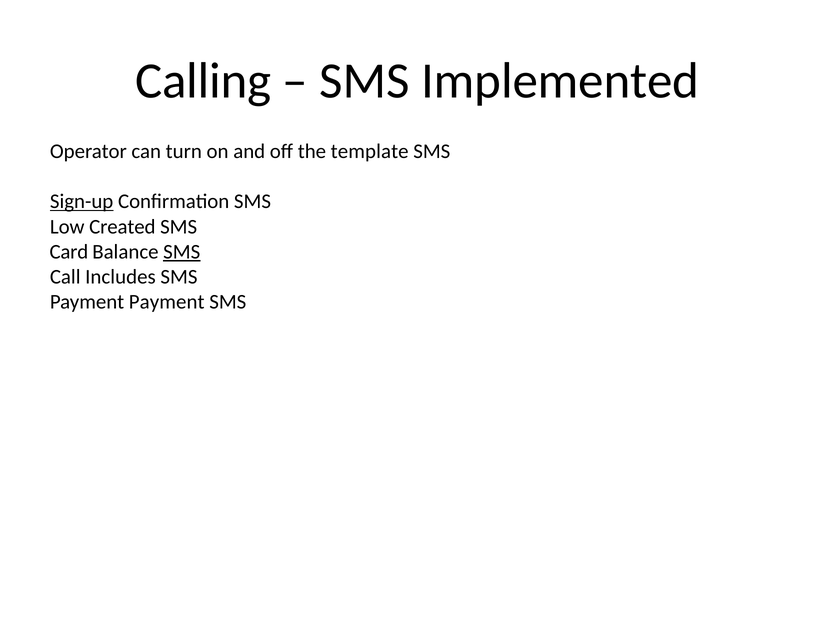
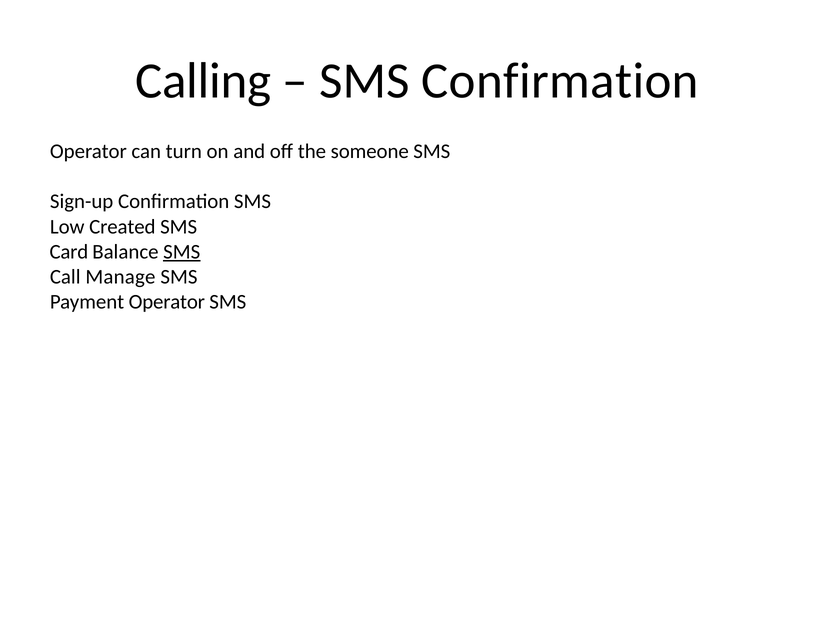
SMS Implemented: Implemented -> Confirmation (560, 81)
template: template -> someone (370, 152)
Sign-up underline: present -> none (82, 202)
Includes: Includes -> Manage (120, 277)
Payment Payment: Payment -> Operator (167, 302)
